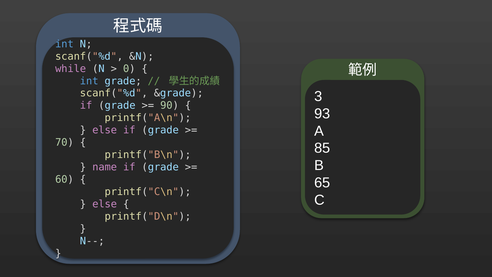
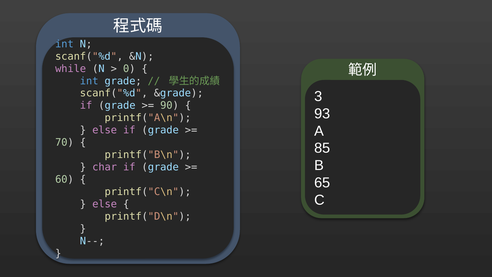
name: name -> char (105, 167)
